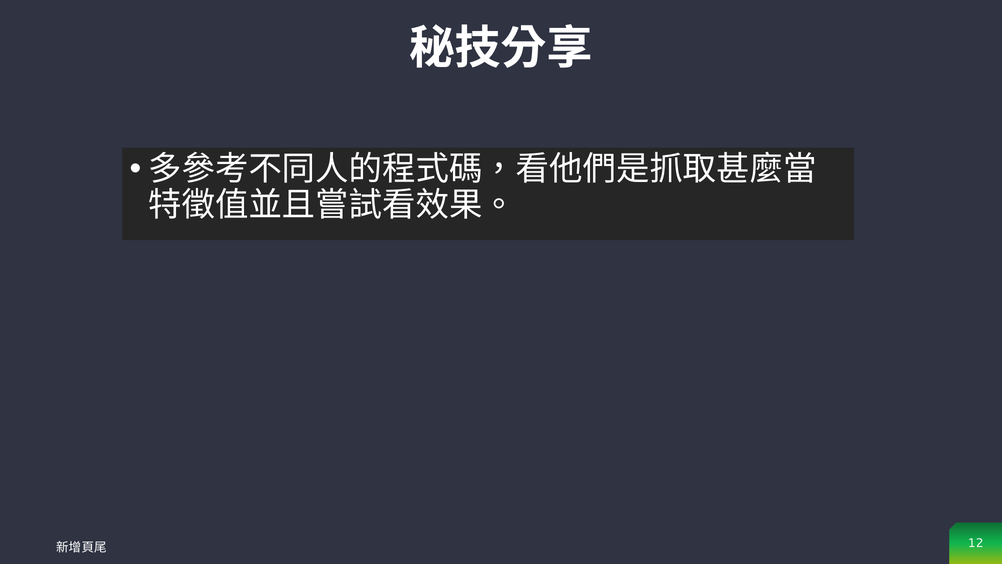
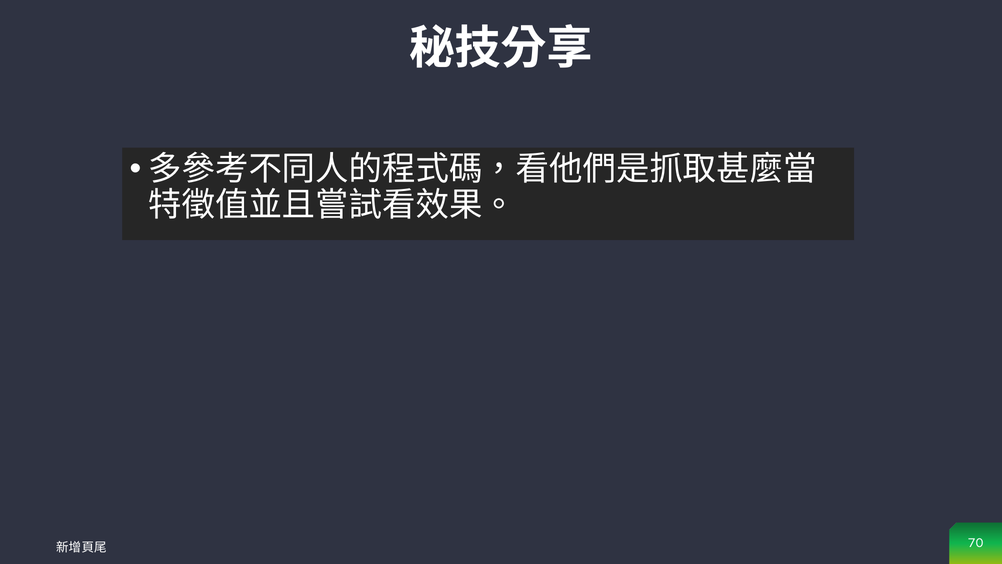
12: 12 -> 70 (976, 543)
